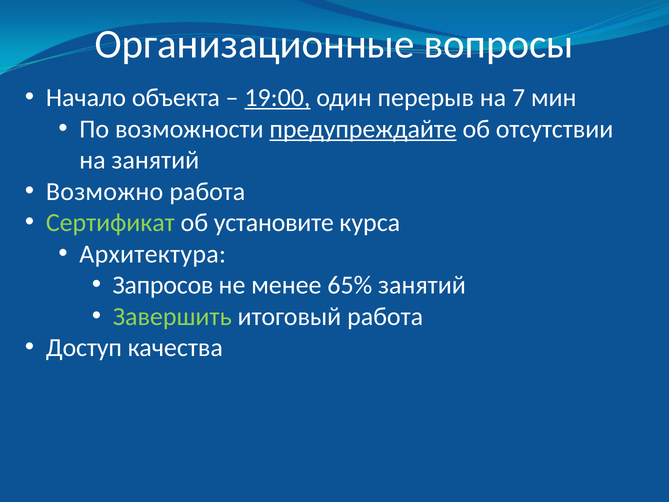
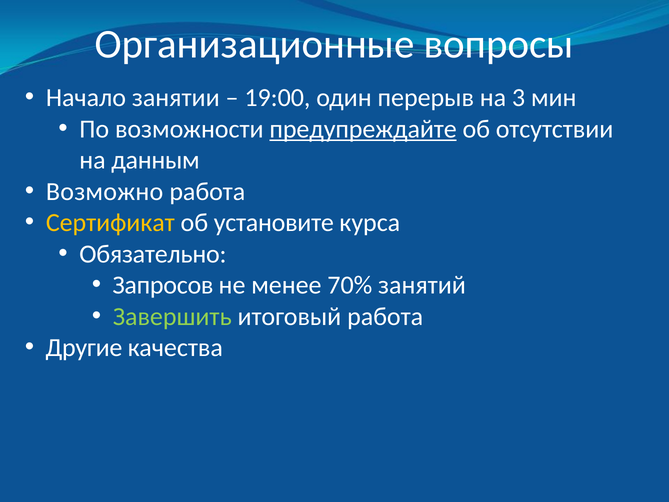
объекта: объекта -> занятии (176, 98)
19:00 underline: present -> none (277, 98)
7: 7 -> 3 (519, 98)
на занятий: занятий -> данным (155, 160)
Сертификат colour: light green -> yellow (110, 223)
Архитектура: Архитектура -> Обязательно (153, 254)
65%: 65% -> 70% (350, 285)
Доступ: Доступ -> Другие (84, 348)
